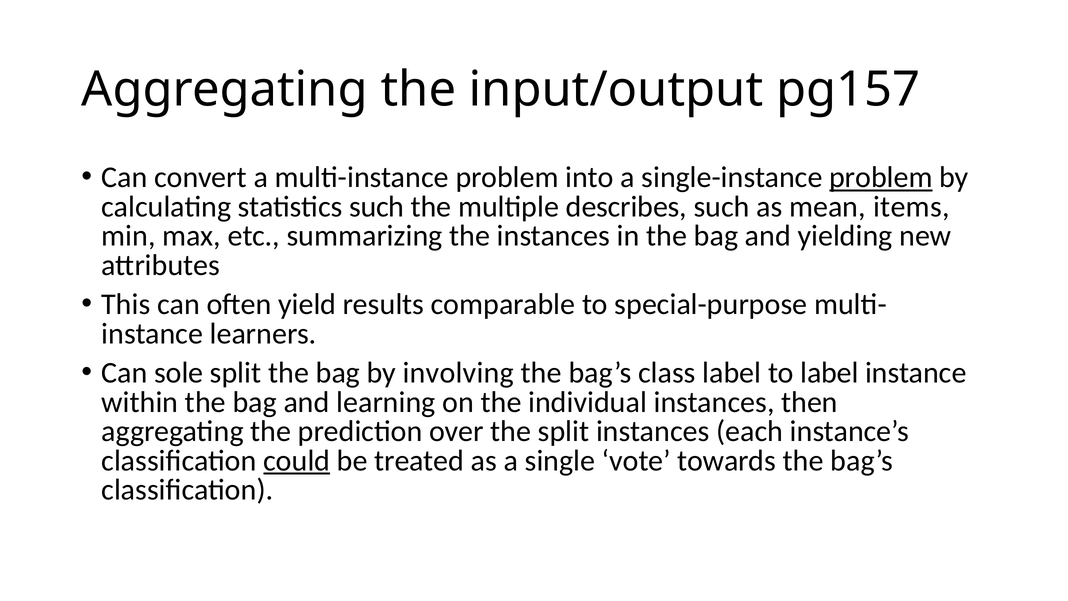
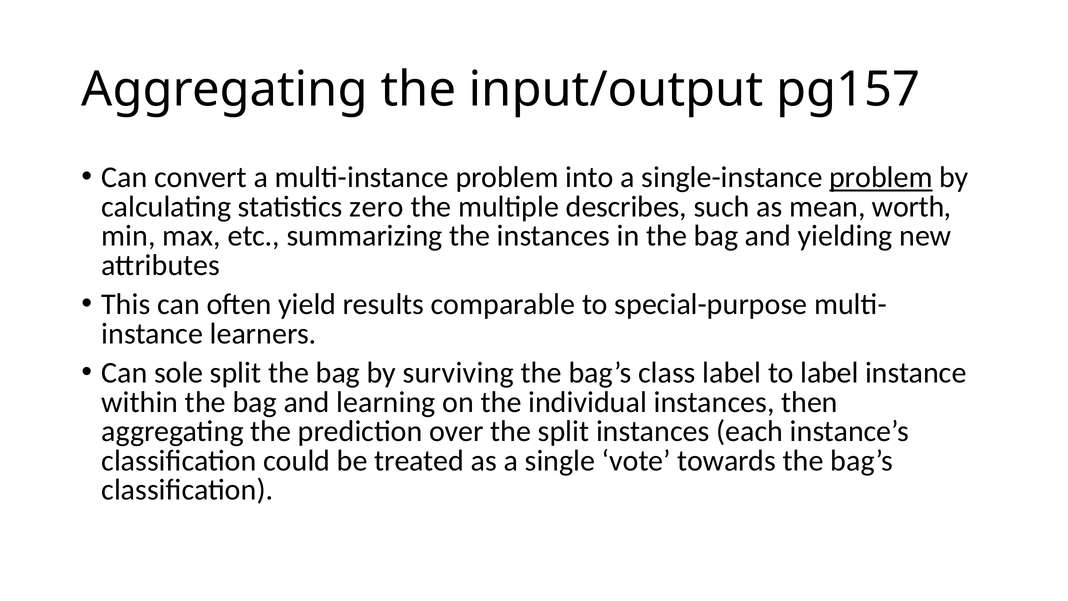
statistics such: such -> zero (376, 207)
items: items -> worth (912, 207)
involving: involving -> surviving (458, 373)
could underline: present -> none (297, 460)
